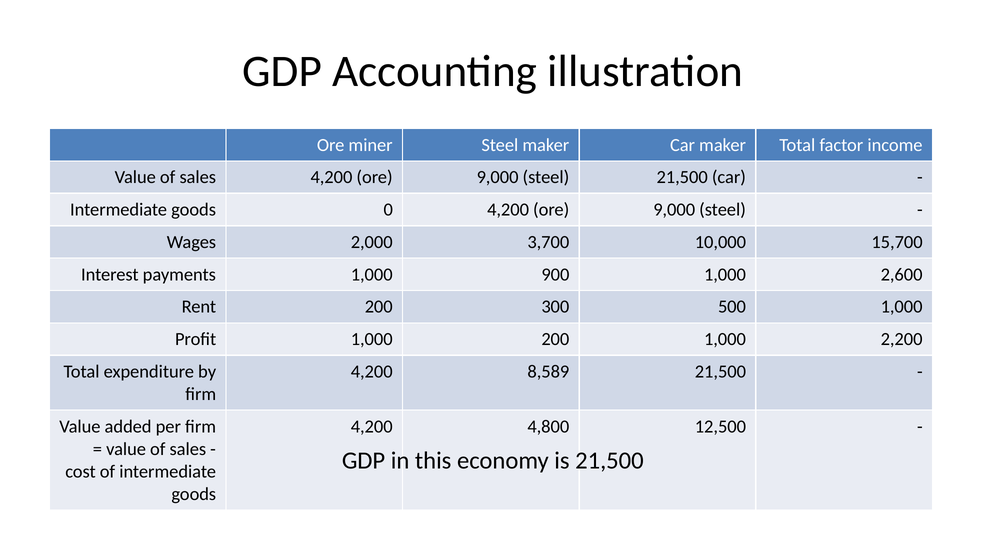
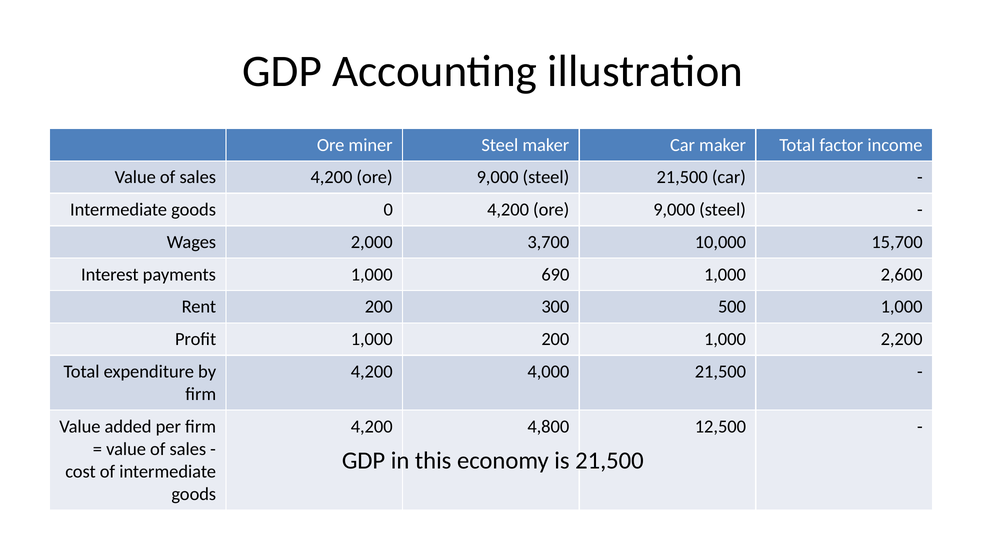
900: 900 -> 690 (555, 275)
8,589: 8,589 -> 4,000 (548, 372)
